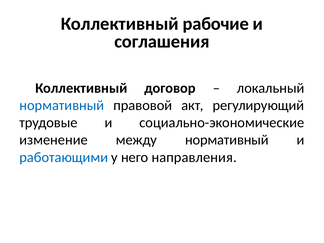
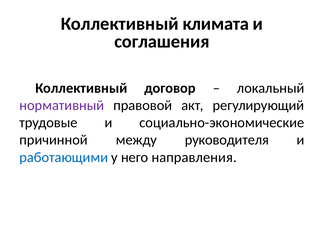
рабочие: рабочие -> климата (216, 24)
нормативный colour: blue -> purple (62, 105)
изменение: изменение -> причинной (54, 140)
между нормативный: нормативный -> руководителя (227, 140)
